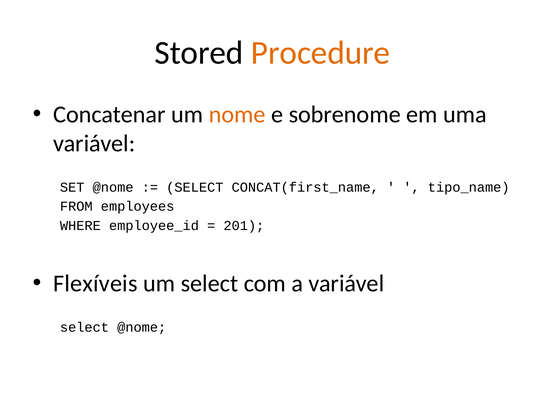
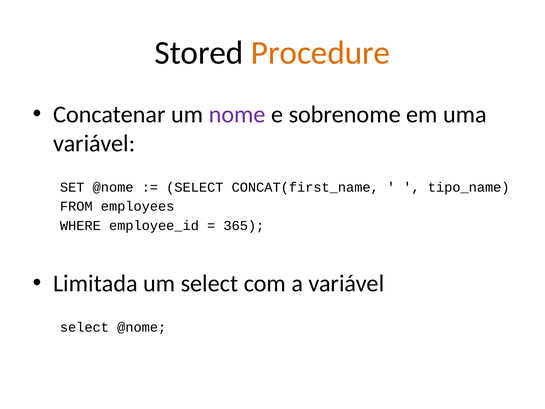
nome colour: orange -> purple (237, 114)
201: 201 -> 365 (244, 225)
Flexíveis: Flexíveis -> Limitada (95, 283)
